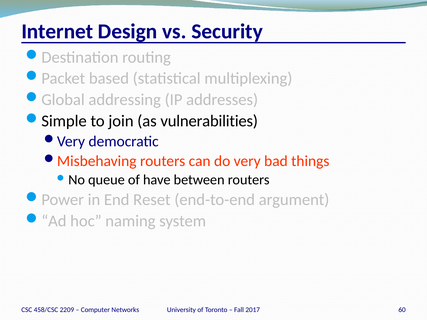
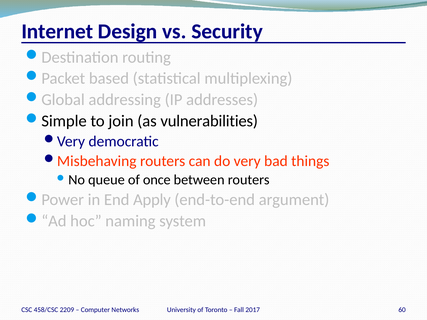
have: have -> once (157, 180)
Reset: Reset -> Apply (152, 200)
